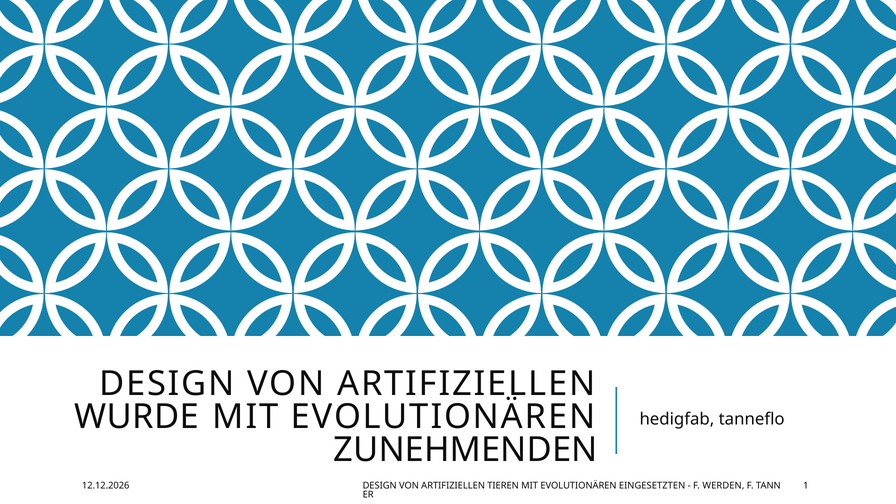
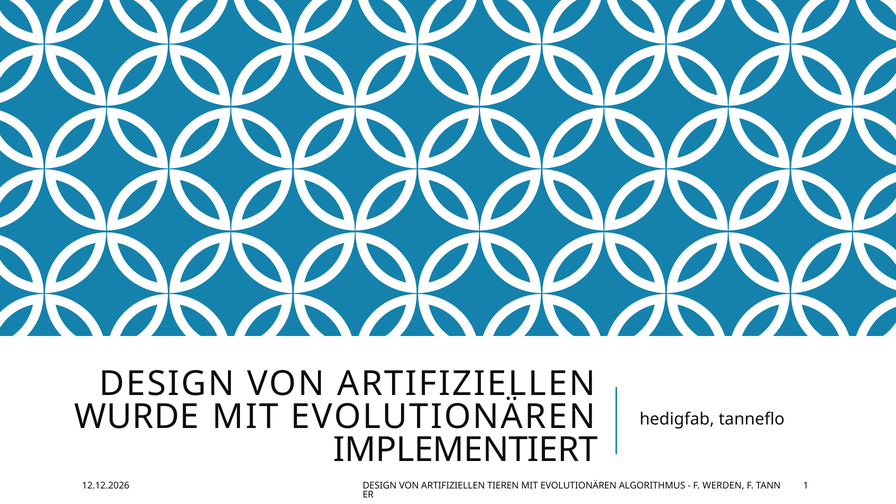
ZUNEHMENDEN: ZUNEHMENDEN -> IMPLEMENTIERT (466, 450)
EINGESETZTEN: EINGESETZTEN -> ALGORITHMUS (652, 486)
